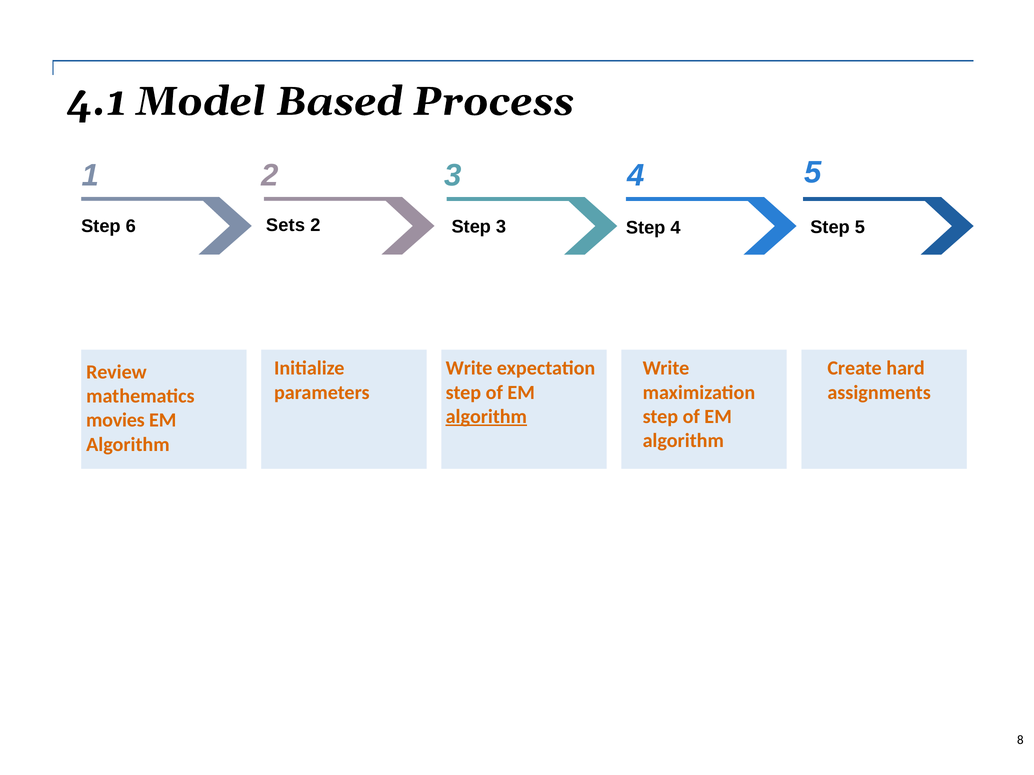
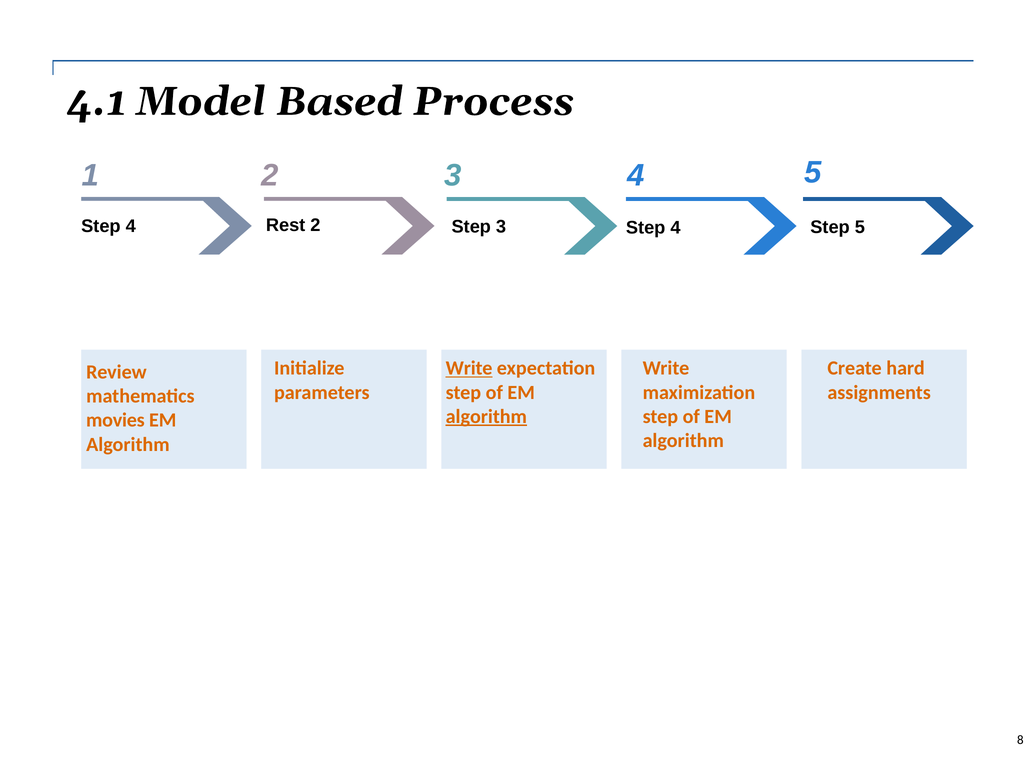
Sets: Sets -> Rest (286, 225)
6: 6 -> 4 (131, 226)
Write underline: none -> present (469, 369)
